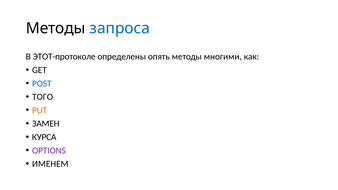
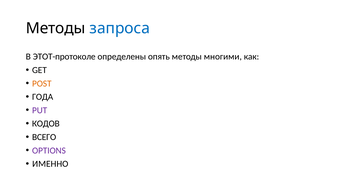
POST colour: blue -> orange (42, 84)
ТОГО: ТОГО -> ГОДА (43, 97)
PUT colour: orange -> purple (40, 110)
ЗАМЕН: ЗАМЕН -> КОДОВ (46, 124)
КУРСА: КУРСА -> ВСЕГО (44, 137)
ИМЕНЕМ: ИМЕНЕМ -> ИМЕННО (50, 164)
